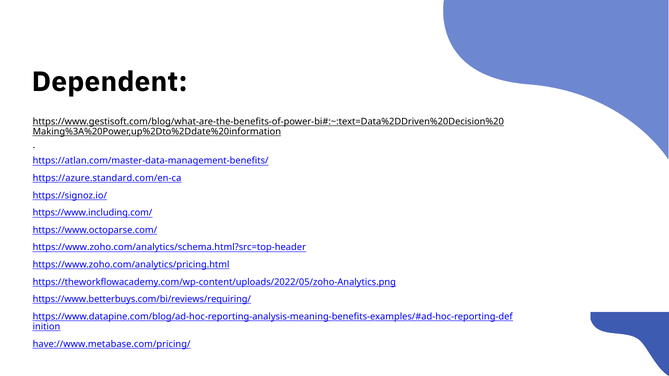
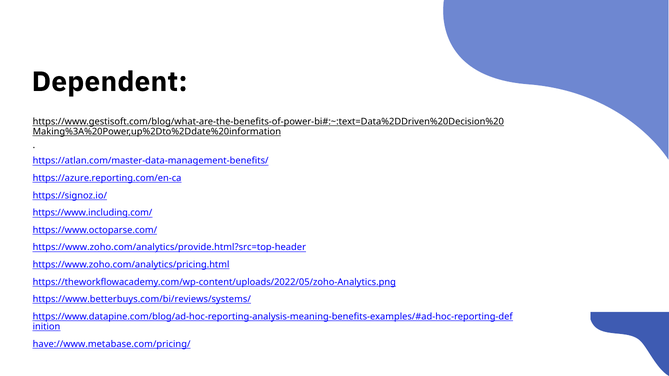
https://azure.standard.com/en-ca: https://azure.standard.com/en-ca -> https://azure.reporting.com/en-ca (107, 178)
https://www.zoho.com/analytics/schema.html?src=top-header: https://www.zoho.com/analytics/schema.html?src=top-header -> https://www.zoho.com/analytics/provide.html?src=top-header (169, 248)
https://www.betterbuys.com/bi/reviews/requiring/: https://www.betterbuys.com/bi/reviews/requiring/ -> https://www.betterbuys.com/bi/reviews/systems/ (142, 299)
